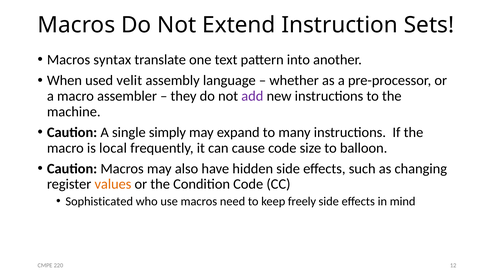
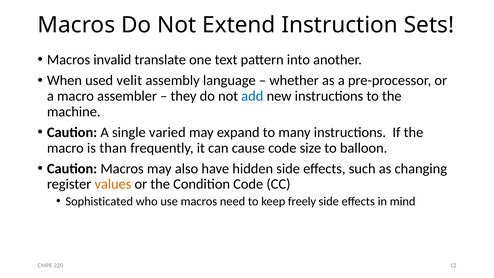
syntax: syntax -> invalid (112, 60)
add colour: purple -> blue (252, 96)
simply: simply -> varied (167, 132)
local: local -> than (113, 148)
